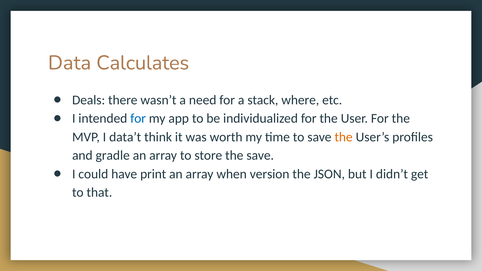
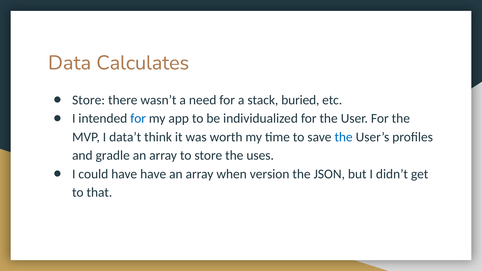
Deals: Deals -> Store (89, 100)
where: where -> buried (300, 100)
the colour: orange -> blue (344, 137)
the save: save -> uses (260, 156)
have print: print -> have (153, 174)
